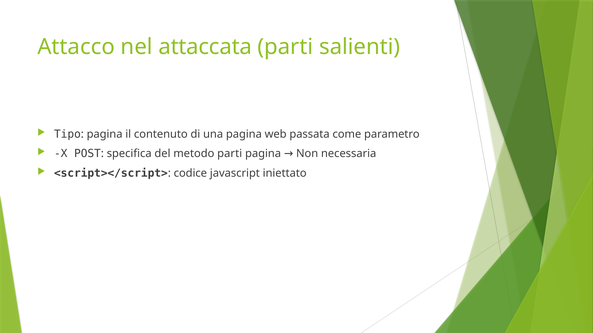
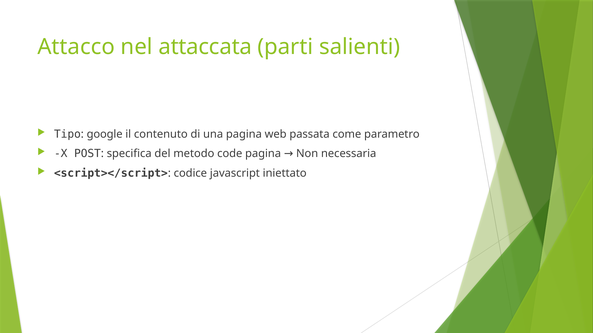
pagina: pagina -> google (105, 134)
metodo parti: parti -> code (230, 154)
